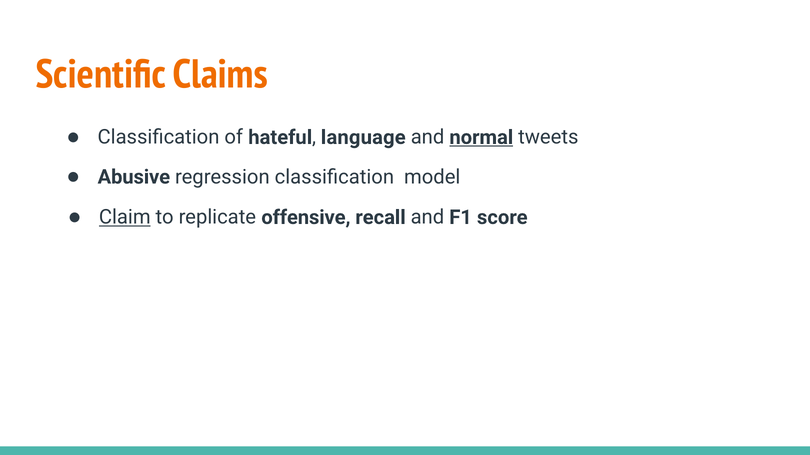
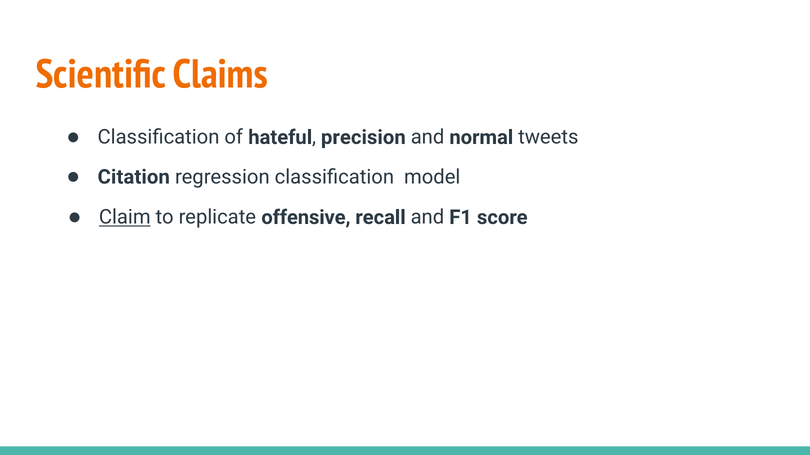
language: language -> precision (363, 137)
normal underline: present -> none (481, 137)
Abusive: Abusive -> Citation (134, 177)
